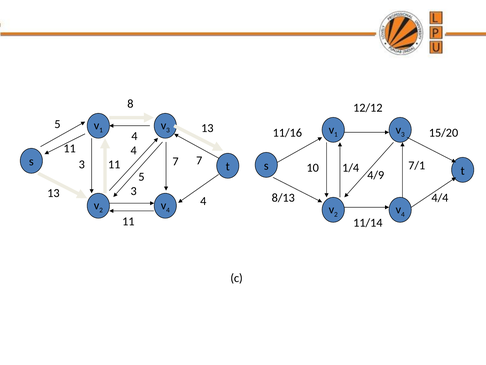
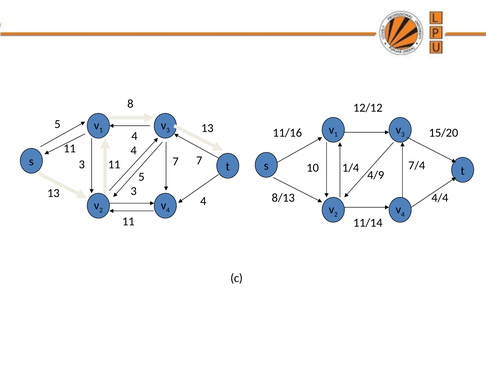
7/1: 7/1 -> 7/4 (417, 165)
